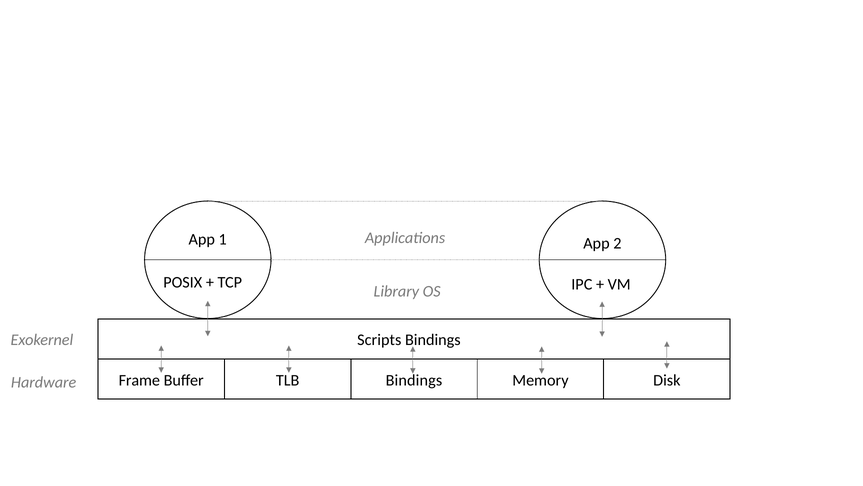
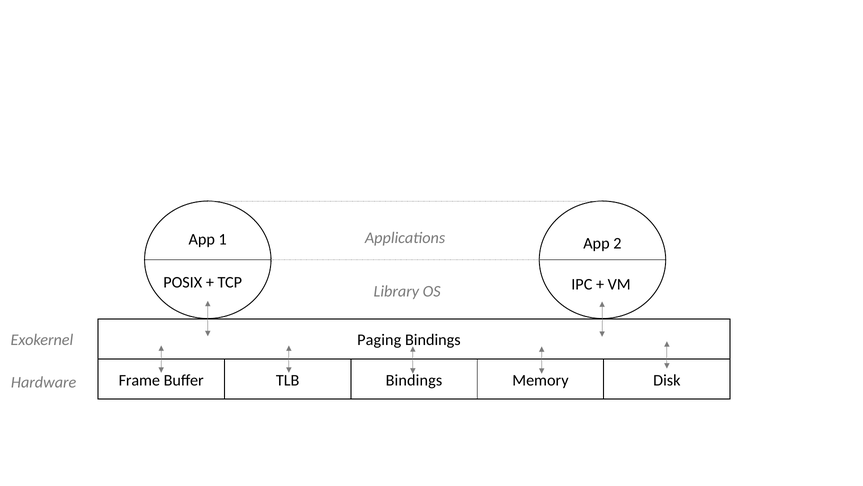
Scripts: Scripts -> Paging (379, 340)
